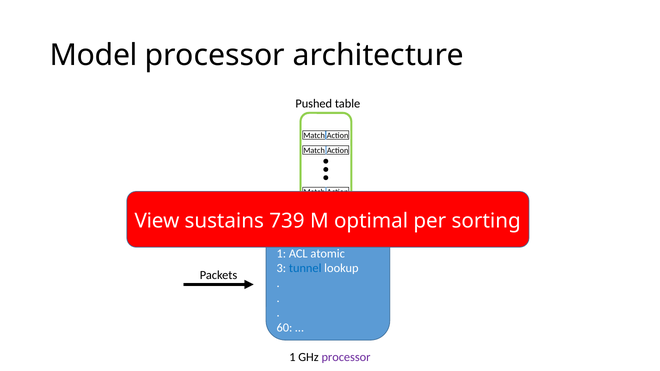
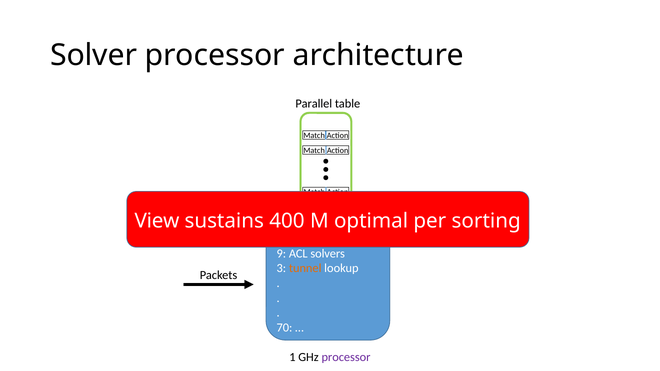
Model: Model -> Solver (94, 55)
Pushed: Pushed -> Parallel (314, 104)
739: 739 -> 400 (287, 221)
1: 1 -> 9 (281, 254)
atomic: atomic -> solvers (328, 254)
tunnel colour: blue -> orange (305, 269)
60: 60 -> 70 (284, 328)
